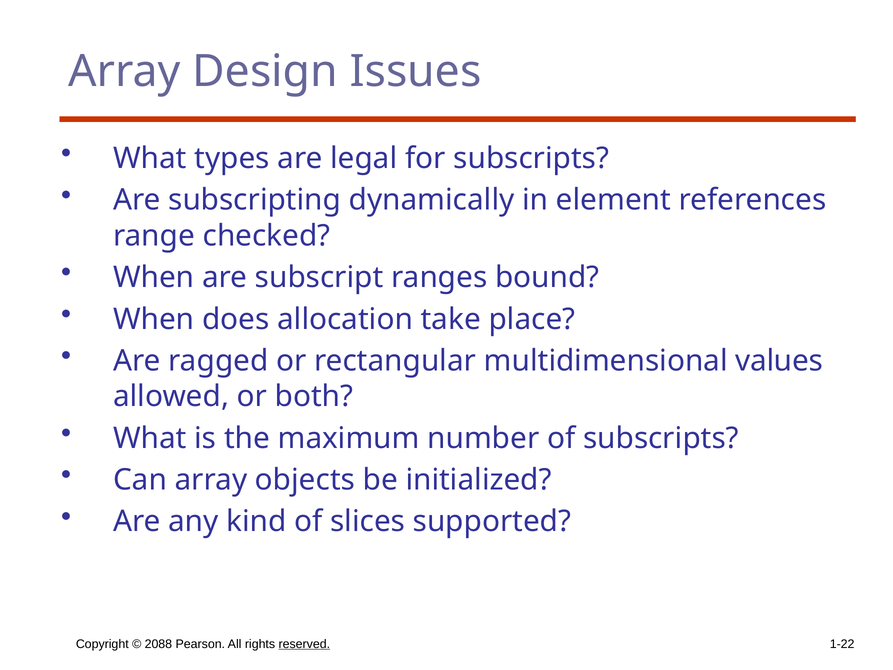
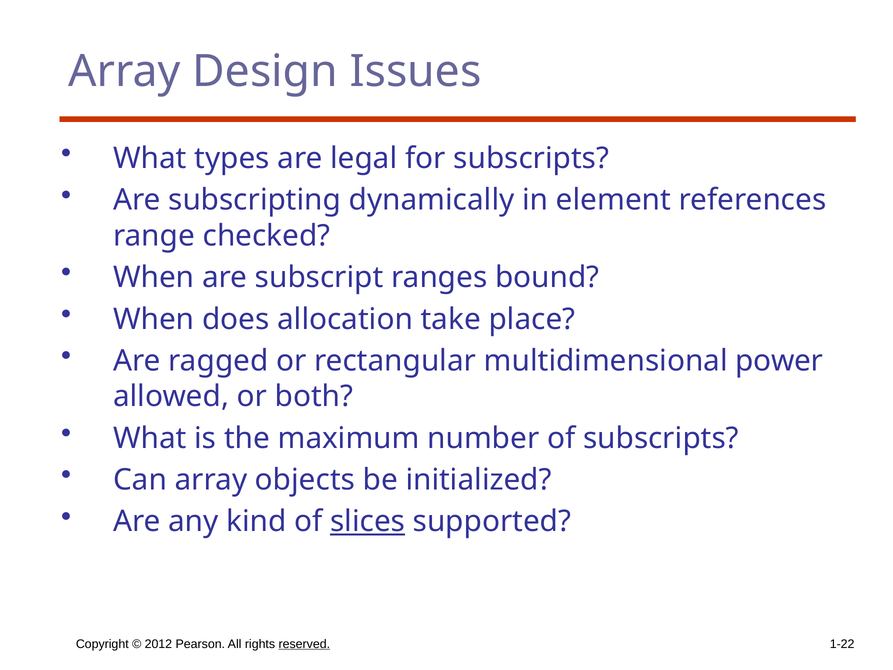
values: values -> power (779, 361)
slices underline: none -> present (368, 521)
2088: 2088 -> 2012 (158, 644)
